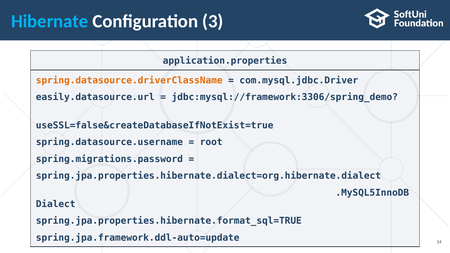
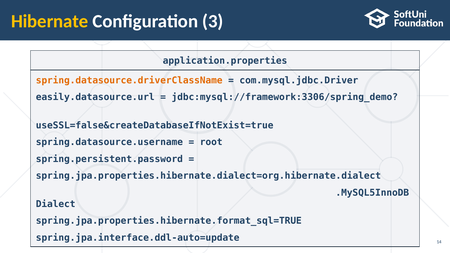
Hibernate colour: light blue -> yellow (50, 21)
spring.migrations.password: spring.migrations.password -> spring.persistent.password (109, 159)
spring.jpa.framework.ddl-auto=update: spring.jpa.framework.ddl-auto=update -> spring.jpa.interface.ddl-auto=update (138, 238)
